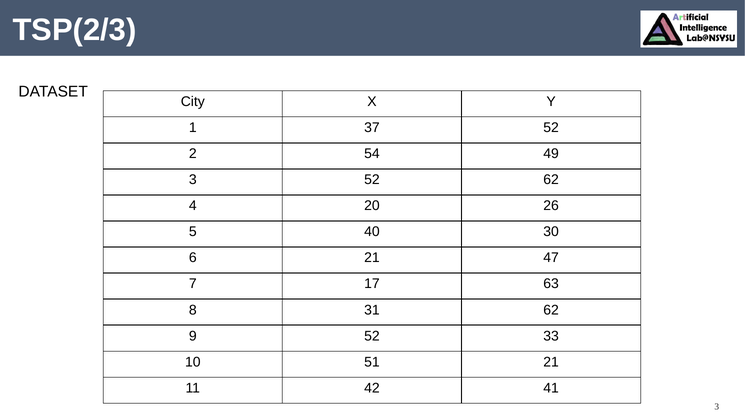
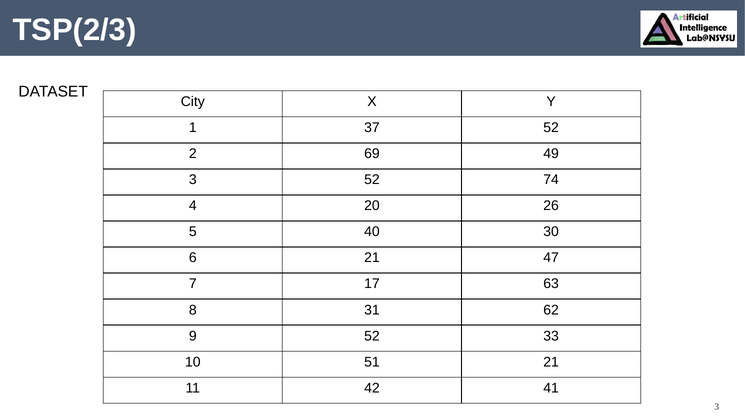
54: 54 -> 69 (372, 154)
52 62: 62 -> 74 (551, 180)
